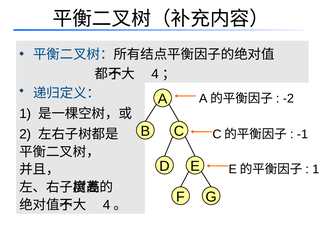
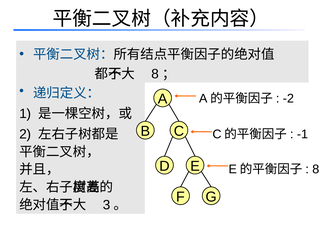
4: 4 -> 8 (155, 74)
1: 1 -> 8 (316, 169)
4: 4 -> 3 (107, 205)
